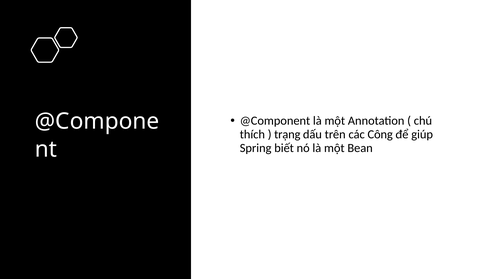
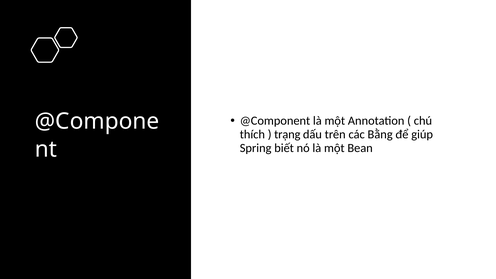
Công: Công -> Bằng (380, 134)
